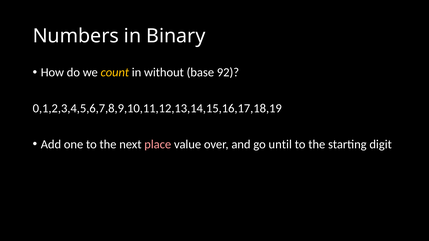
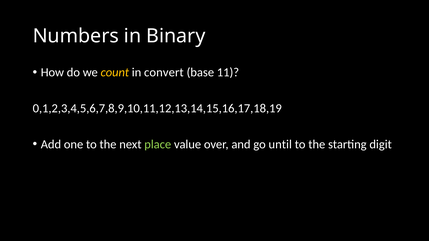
without: without -> convert (164, 73)
92: 92 -> 11 (228, 73)
place colour: pink -> light green (158, 144)
